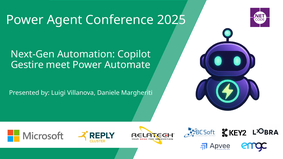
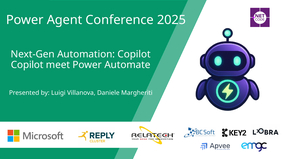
Gestire: Gestire -> Copilot (27, 65)
